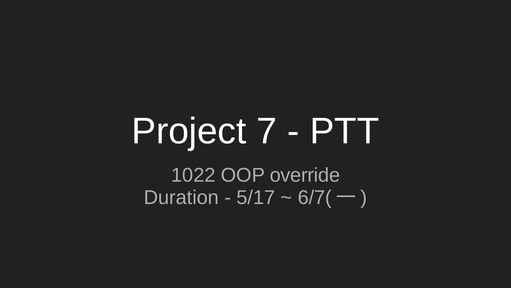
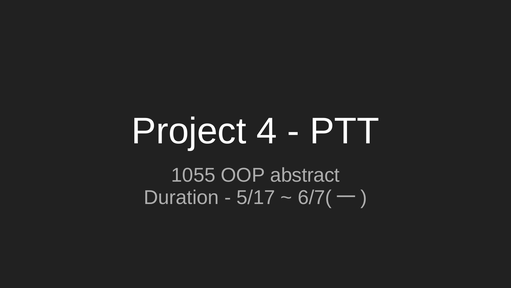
7: 7 -> 4 (267, 131)
1022: 1022 -> 1055 (193, 175)
override: override -> abstract (305, 175)
